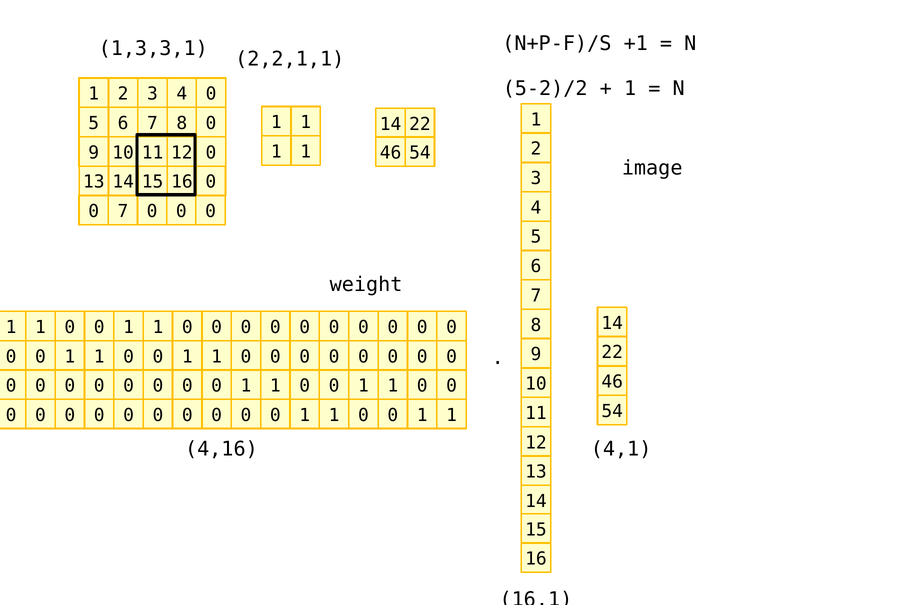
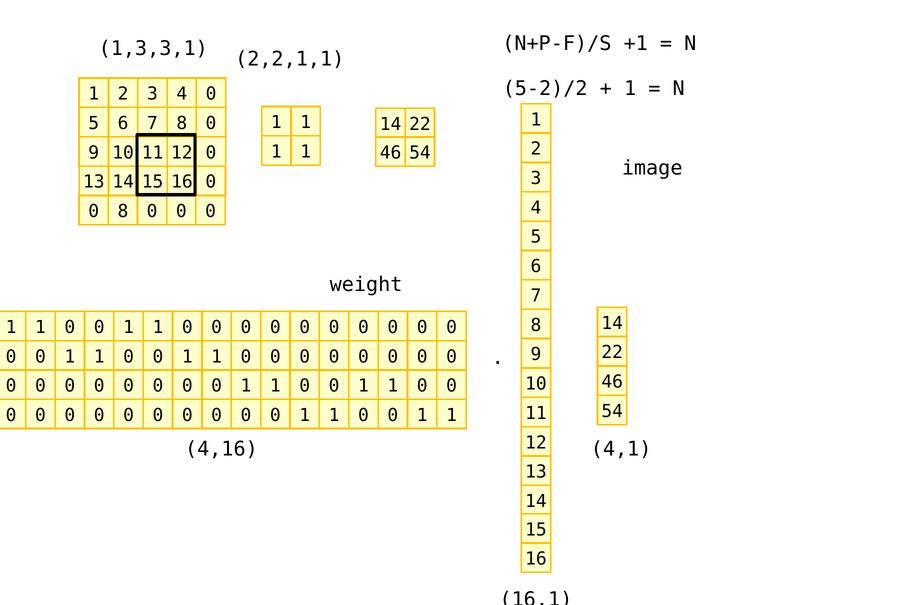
0 7: 7 -> 8 (123, 211)
